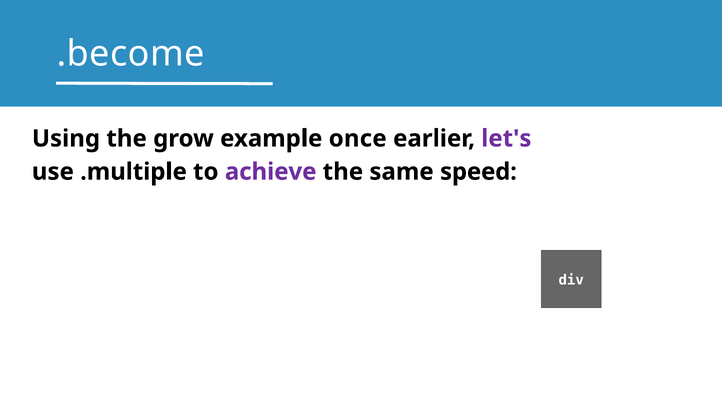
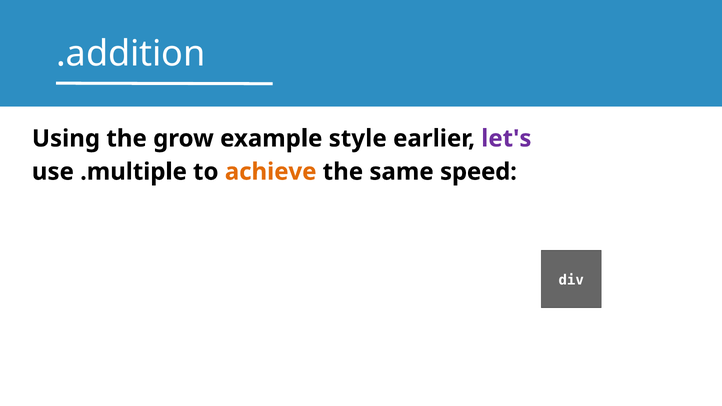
.become: .become -> .addition (131, 54)
once: once -> style (358, 139)
achieve colour: purple -> orange (271, 172)
